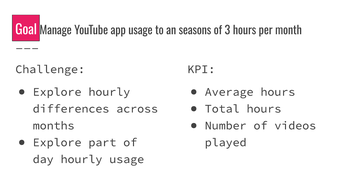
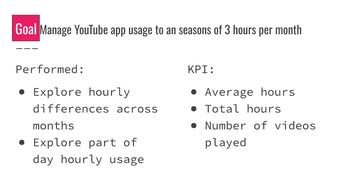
Challenge: Challenge -> Performed (50, 69)
